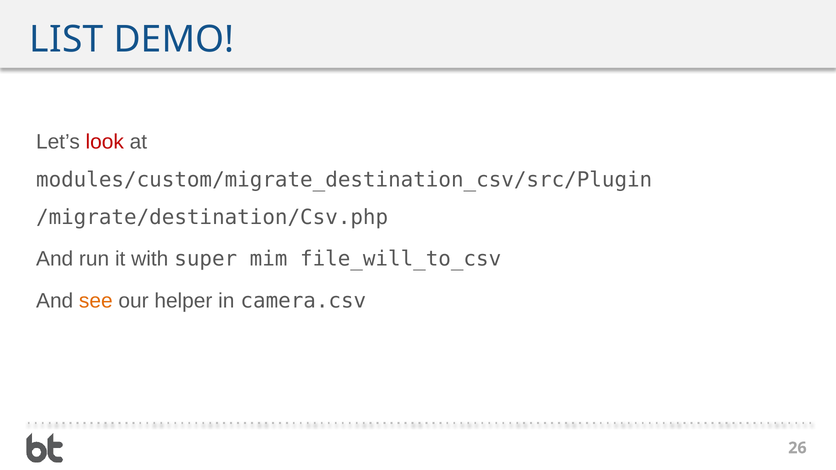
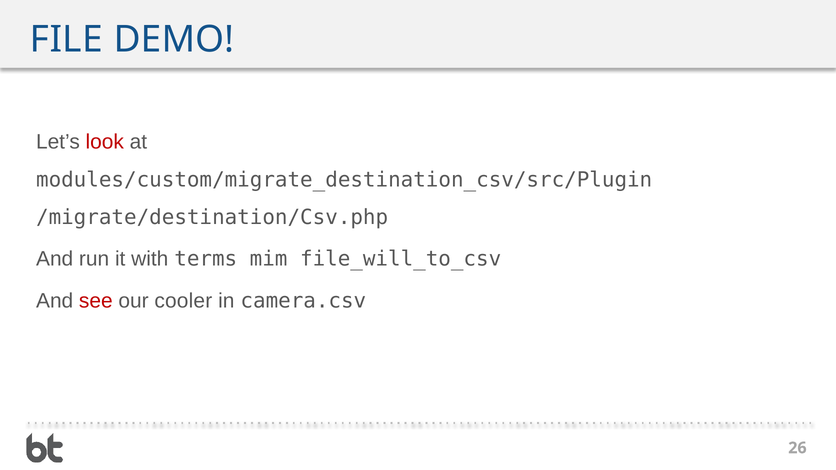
LIST: LIST -> FILE (66, 39)
super: super -> terms (206, 259)
see colour: orange -> red (96, 301)
helper: helper -> cooler (183, 301)
